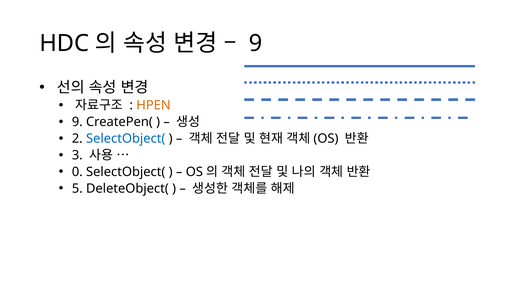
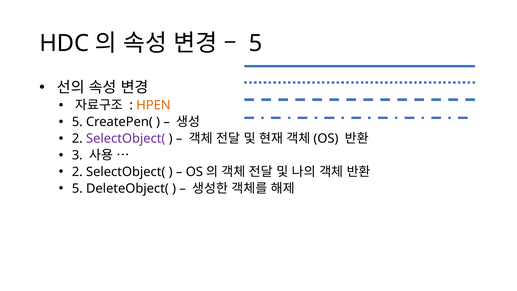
9: 9 -> 5 (256, 43)
9: 9 -> 5 (77, 122)
SelectObject( colour: blue -> purple (126, 139)
0: 0 -> 2 (77, 172)
